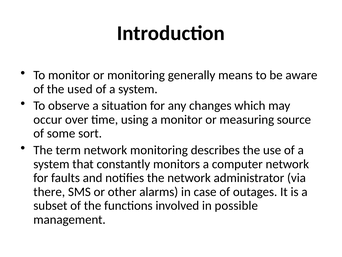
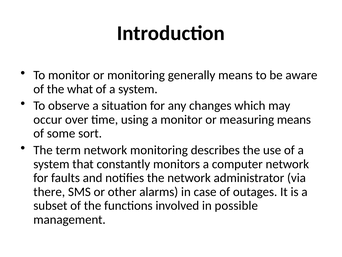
used: used -> what (80, 89)
measuring source: source -> means (294, 119)
